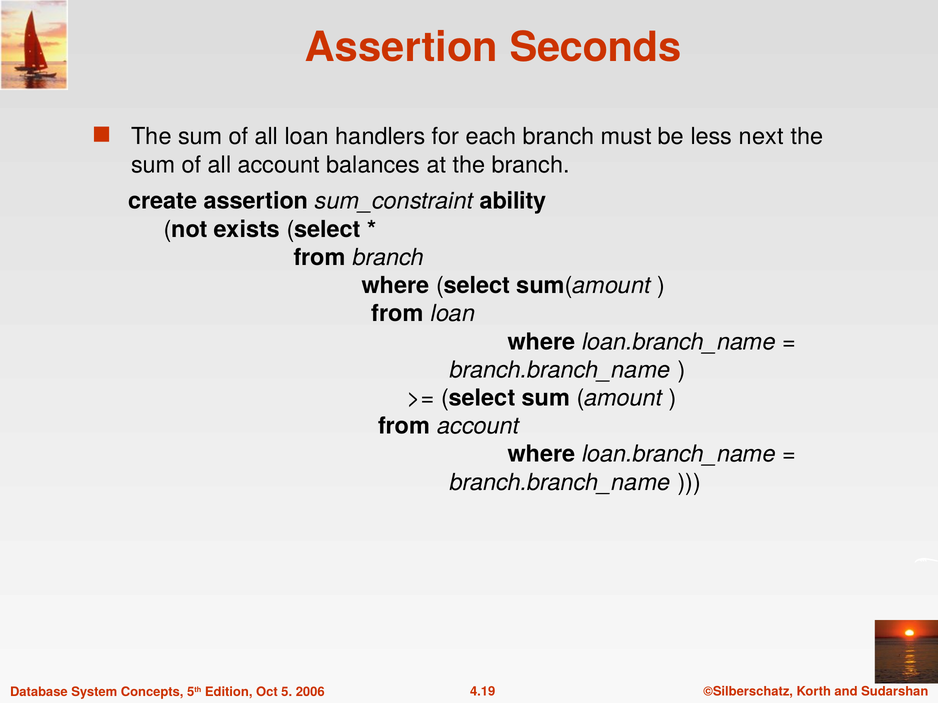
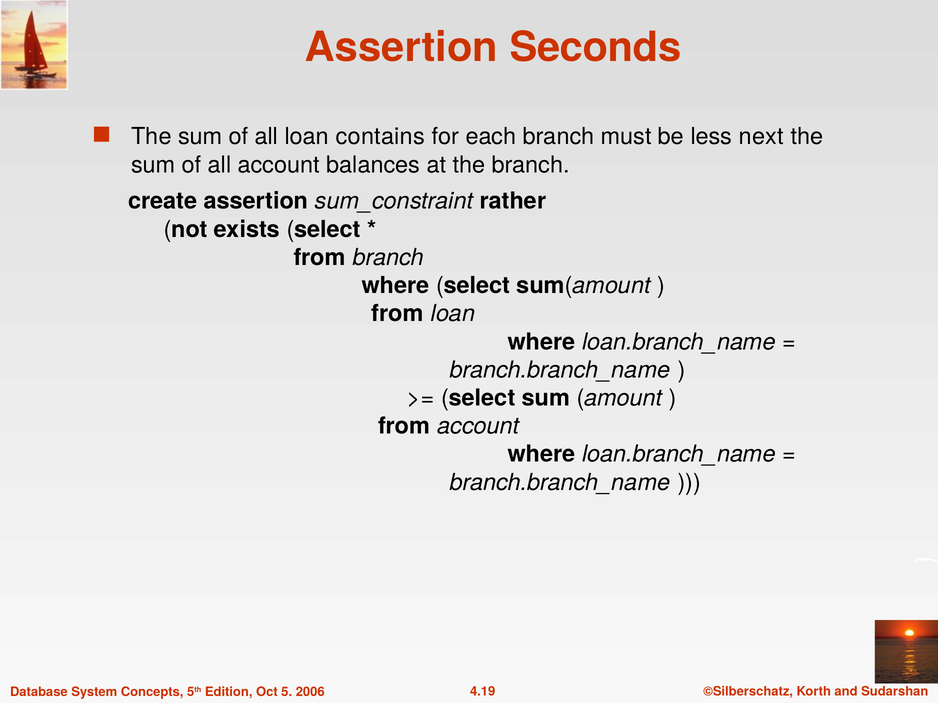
handlers: handlers -> contains (380, 137)
ability: ability -> rather (513, 201)
